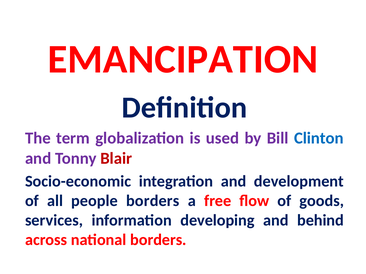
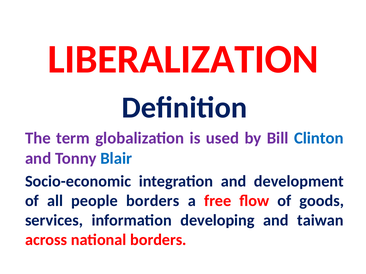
EMANCIPATION: EMANCIPATION -> LIBERALIZATION (183, 59)
Blair colour: red -> blue (116, 159)
behind: behind -> taiwan (320, 221)
